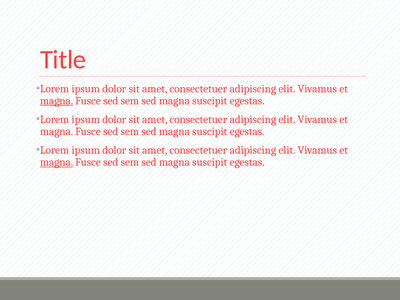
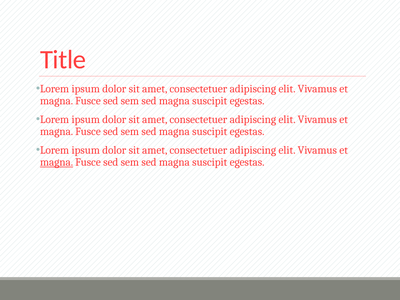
magna underline: present -> none (57, 101)
